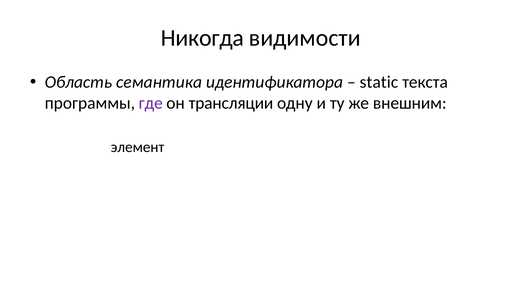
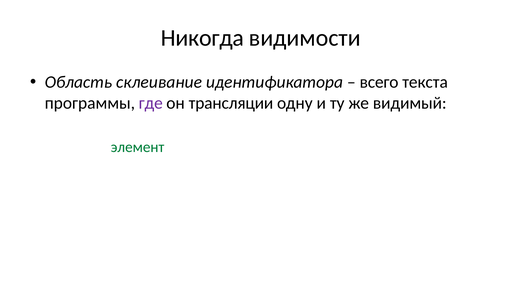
семантика: семантика -> склеивание (159, 82)
static: static -> всего (379, 82)
внешним: внешним -> видимый (410, 103)
элемент colour: black -> green (138, 147)
